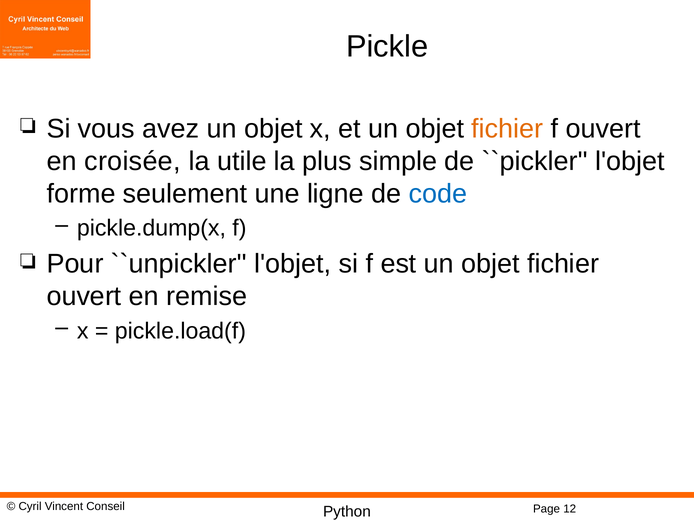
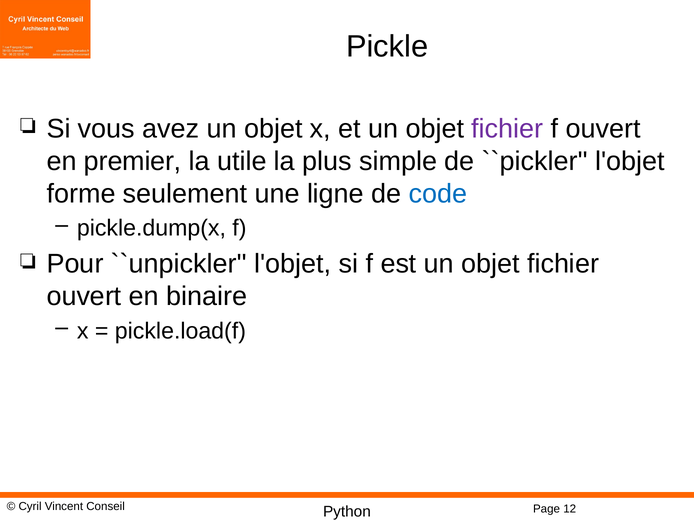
fichier colour: orange -> purple (507, 129)
croisée: croisée -> premier (133, 161)
remise: remise -> binaire (207, 296)
